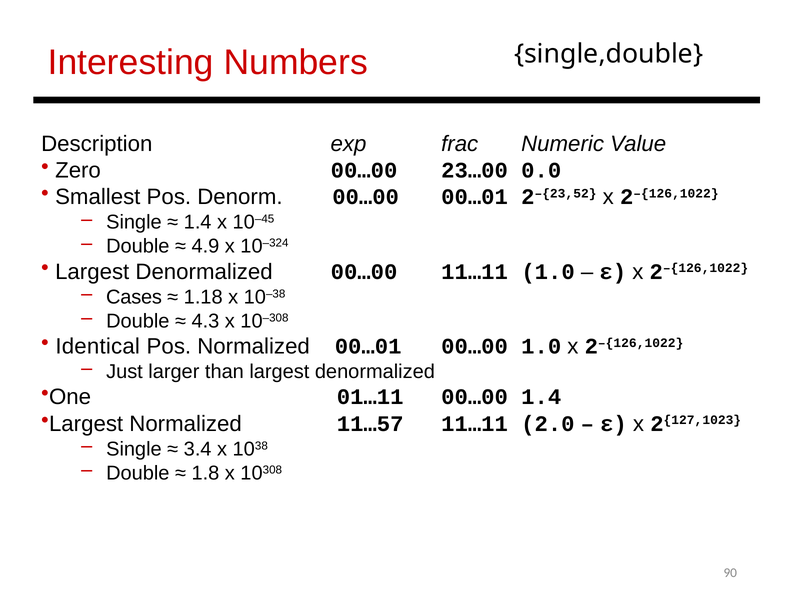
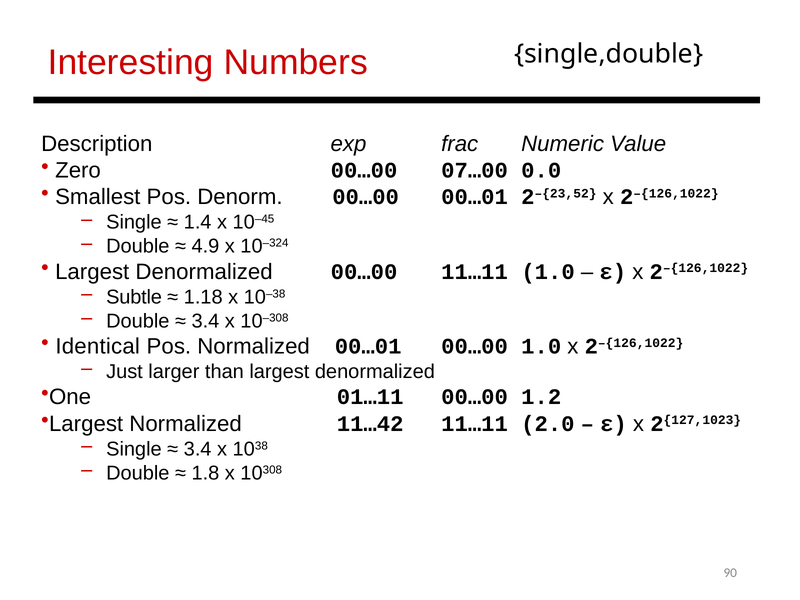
23…00: 23…00 -> 07…00 (475, 170)
Cases: Cases -> Subtle (134, 297)
4.3: 4.3 -> 3.4 (205, 321)
00…00 1.4: 1.4 -> 1.2 (541, 397)
11…57: 11…57 -> 11…42 (370, 424)
